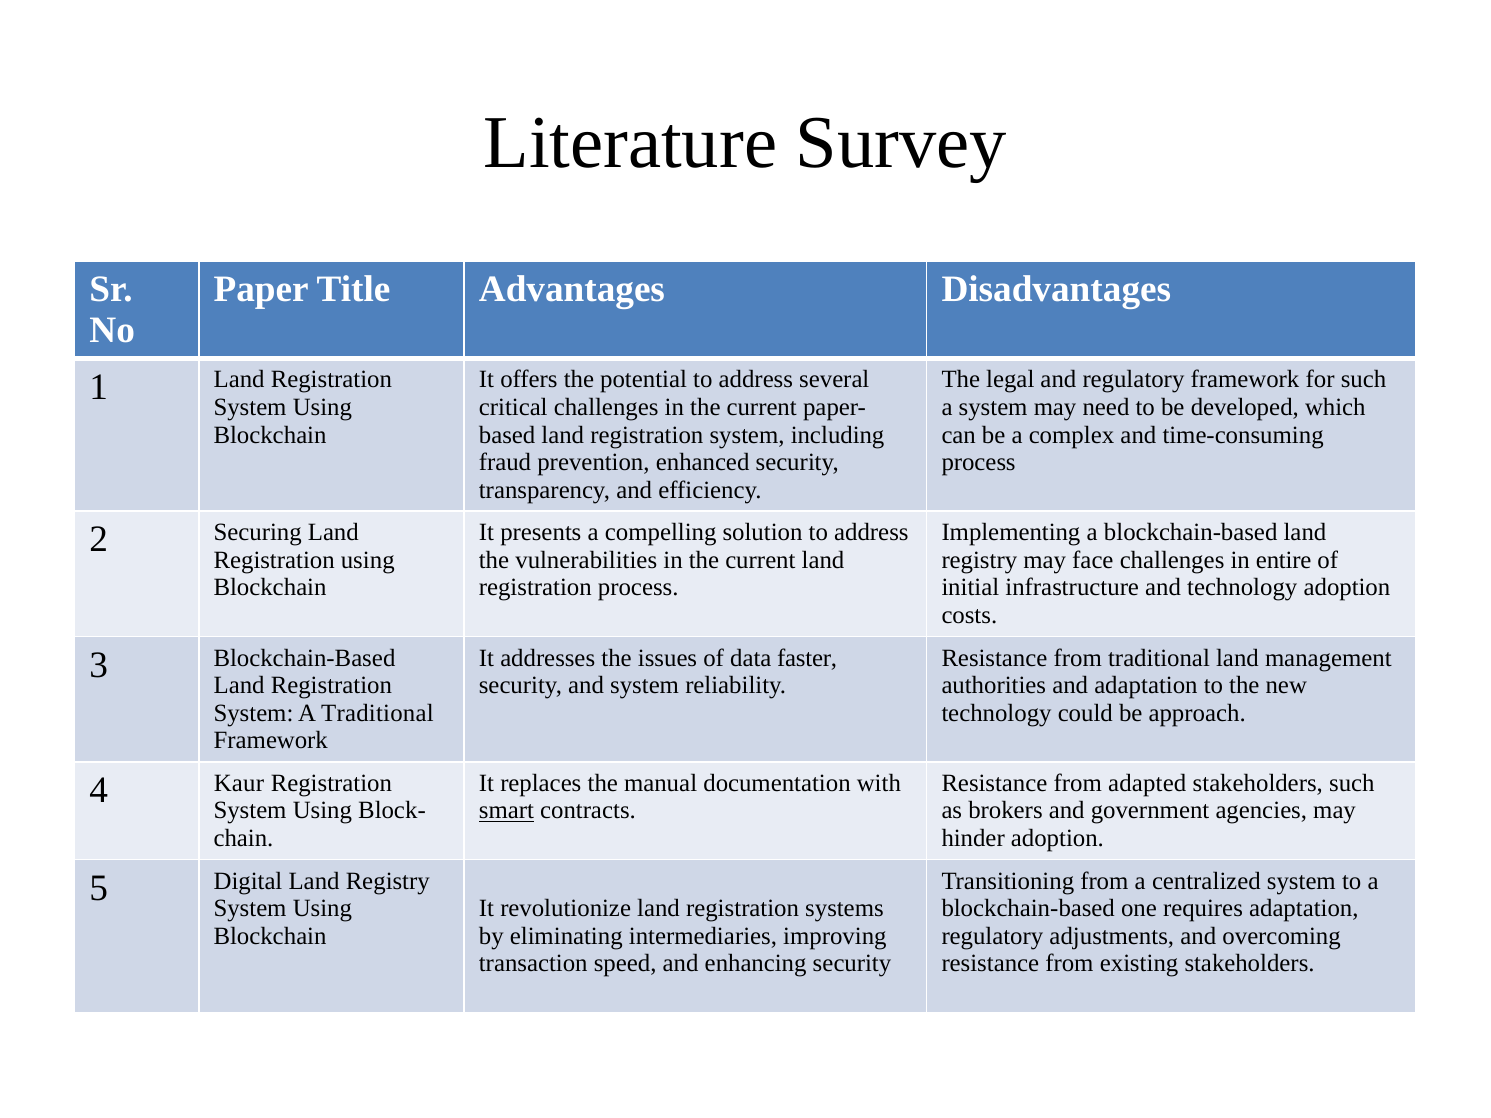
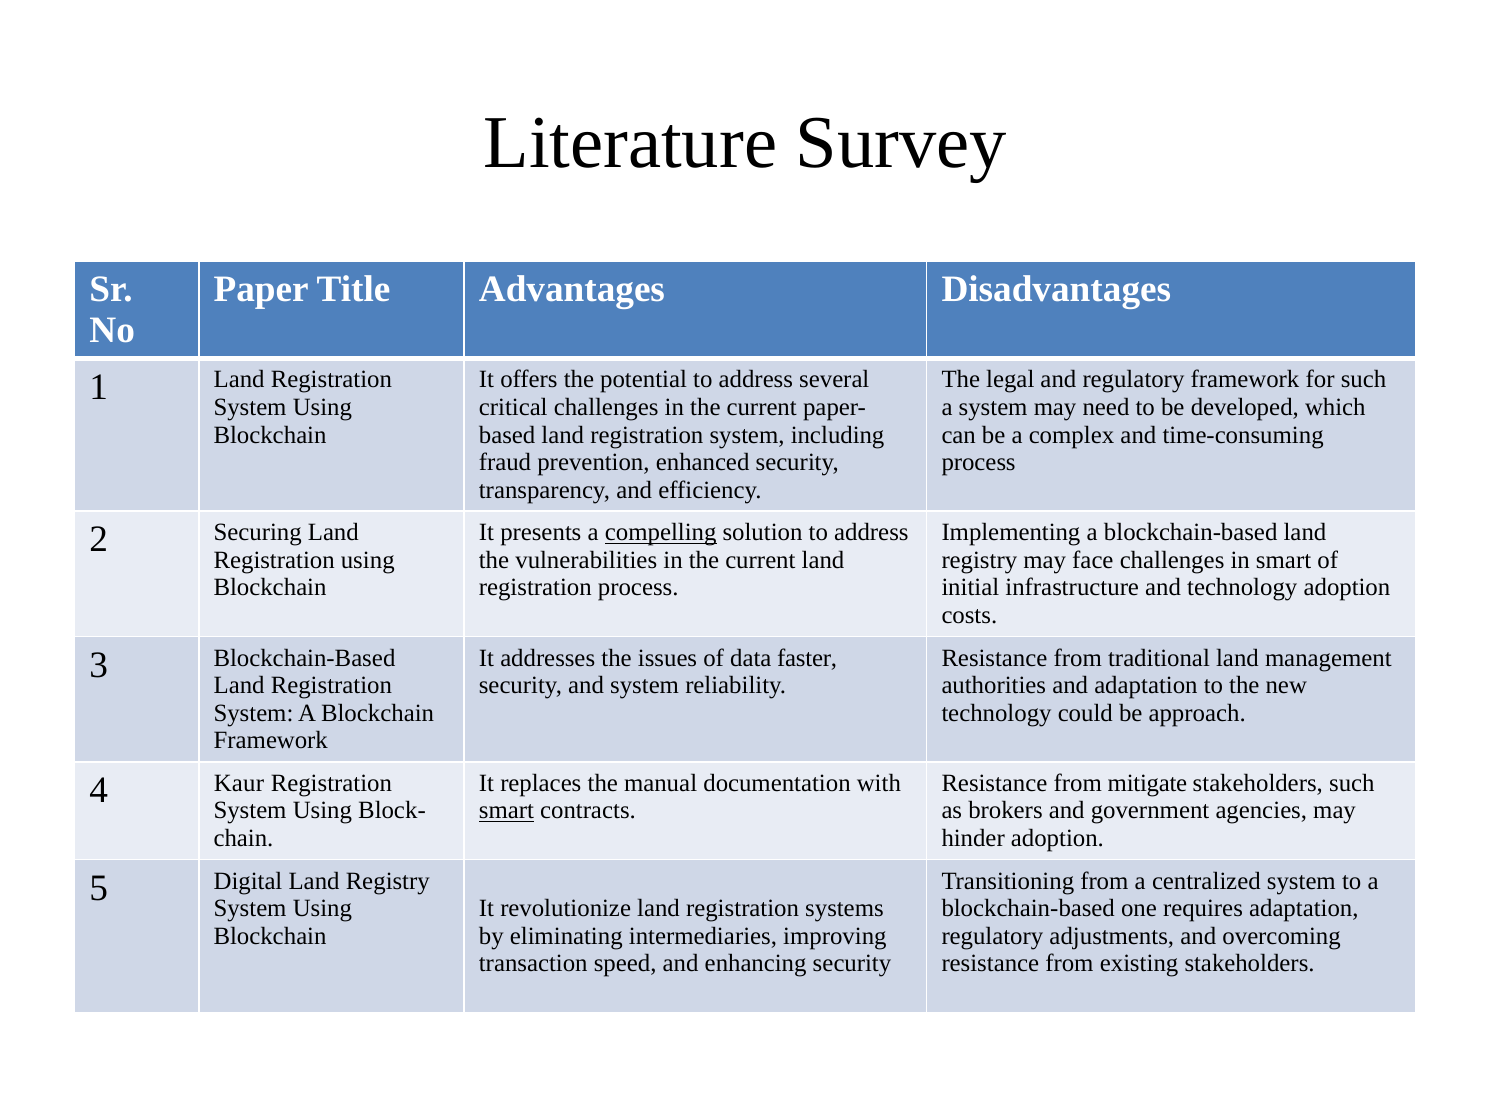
compelling underline: none -> present (661, 533)
in entire: entire -> smart (1284, 560)
A Traditional: Traditional -> Blockchain (378, 713)
adapted: adapted -> mitigate (1147, 783)
